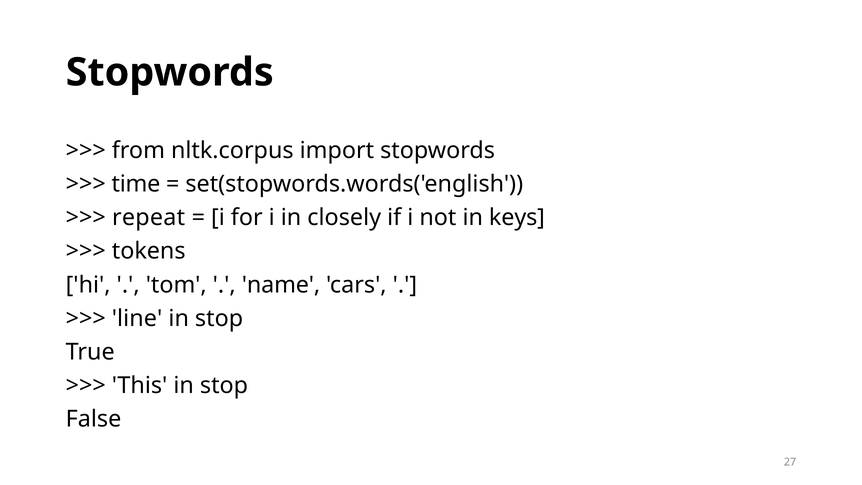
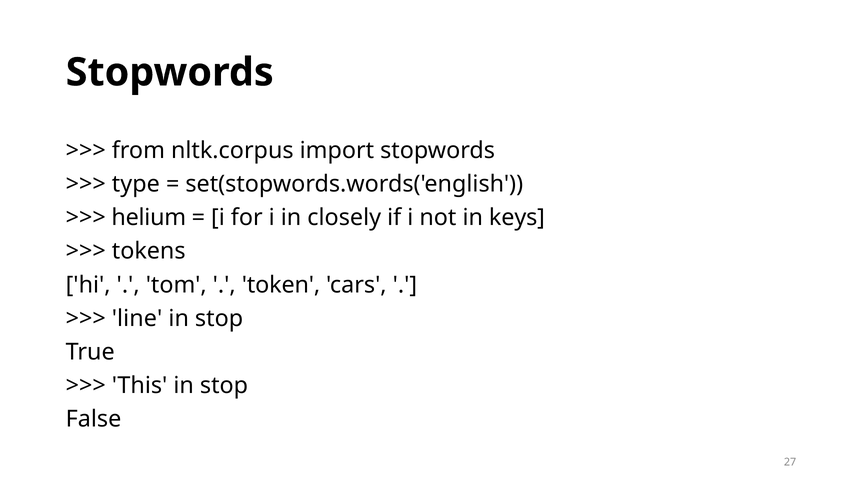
time: time -> type (136, 184)
repeat: repeat -> helium (149, 218)
name: name -> token (281, 285)
